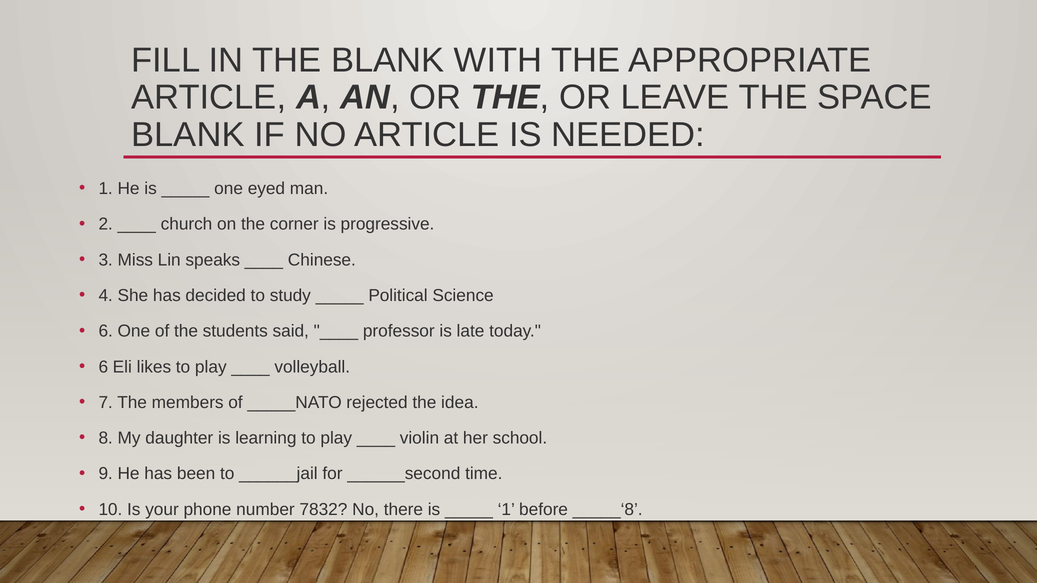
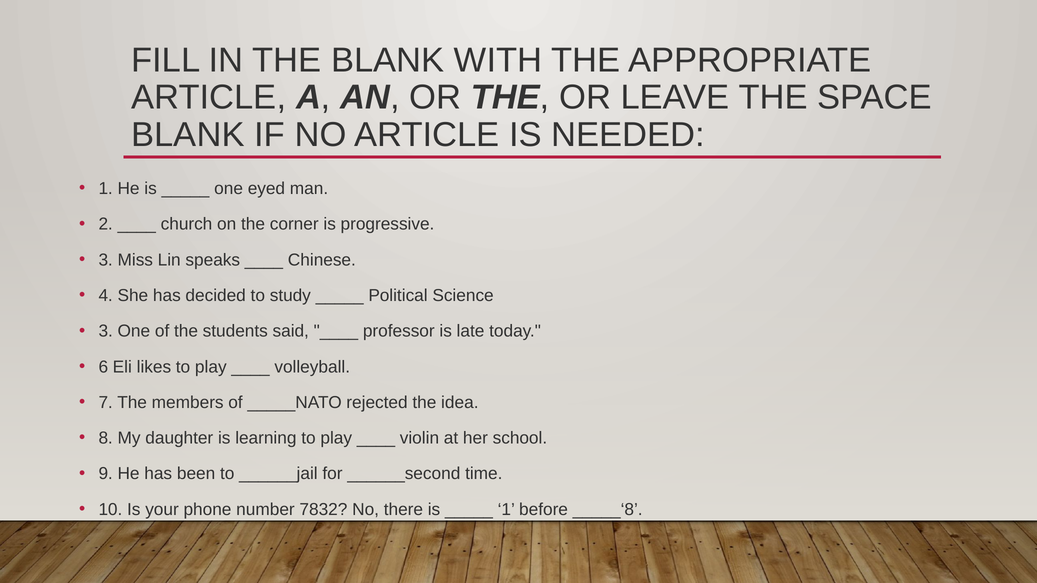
6: 6 -> 3 (106, 331)
